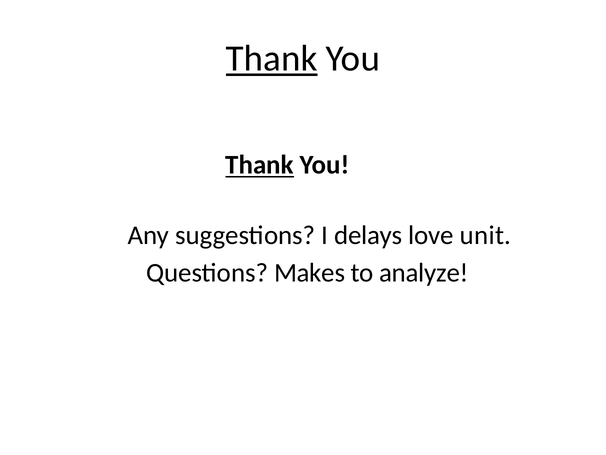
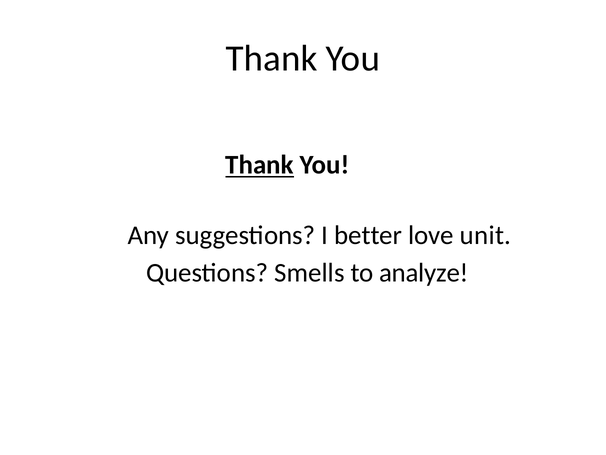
Thank underline: present -> none (272, 59)
delays: delays -> better (368, 235)
Makes: Makes -> Smells (309, 273)
